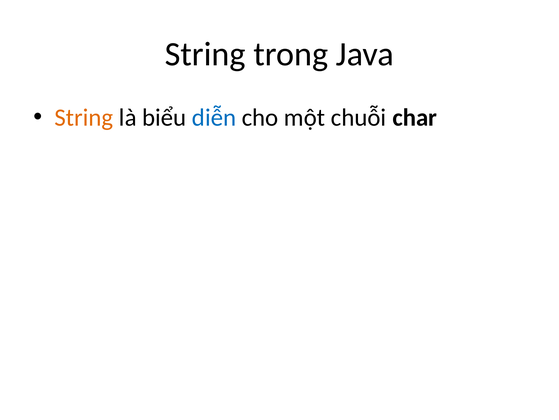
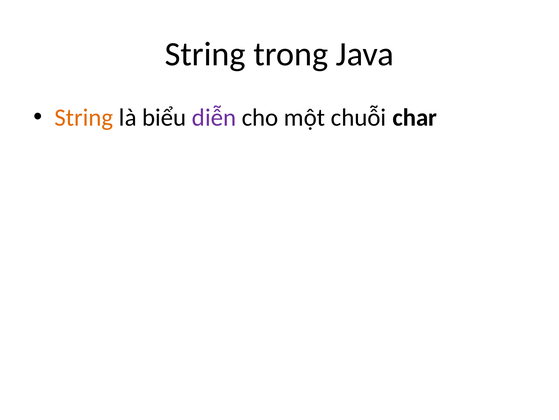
diễn colour: blue -> purple (214, 117)
